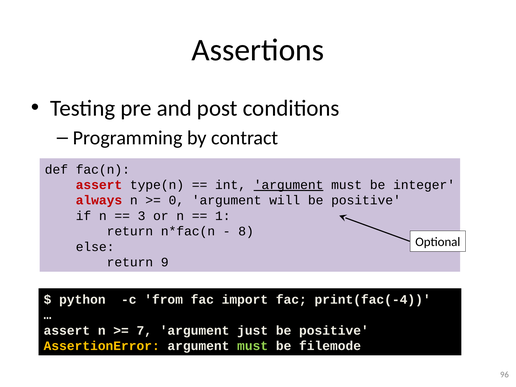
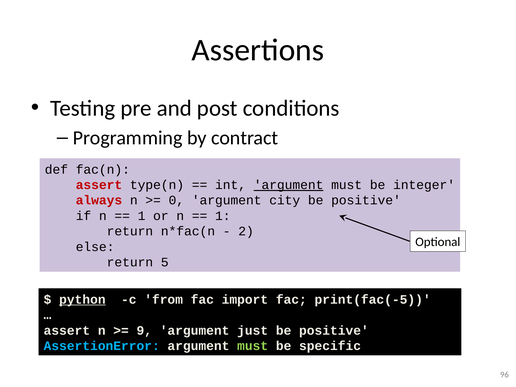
will: will -> city (285, 200)
3: 3 -> 1 (142, 216)
8: 8 -> 2 (246, 231)
9: 9 -> 5 (165, 262)
python underline: none -> present (82, 299)
print(fac(-4: print(fac(-4 -> print(fac(-5 (373, 299)
7: 7 -> 9 (144, 330)
AssertionError colour: yellow -> light blue (102, 346)
filemode: filemode -> specific (330, 346)
